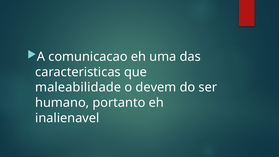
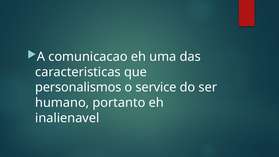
maleabilidade: maleabilidade -> personalismos (78, 87)
devem: devem -> service (156, 87)
